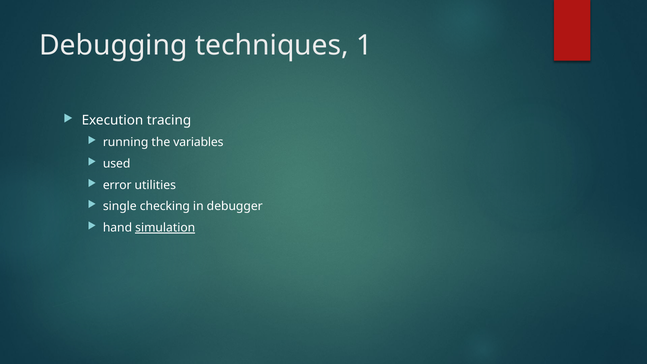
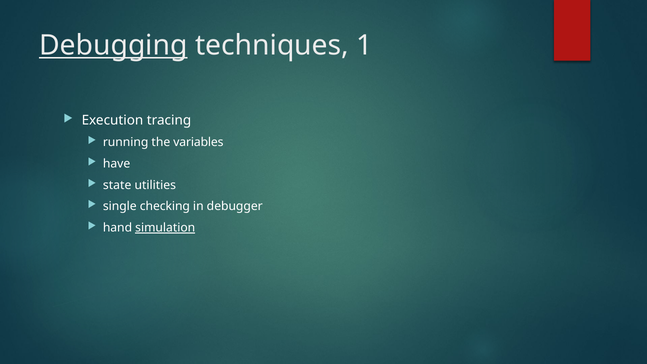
Debugging underline: none -> present (113, 45)
used: used -> have (117, 164)
error: error -> state (117, 185)
